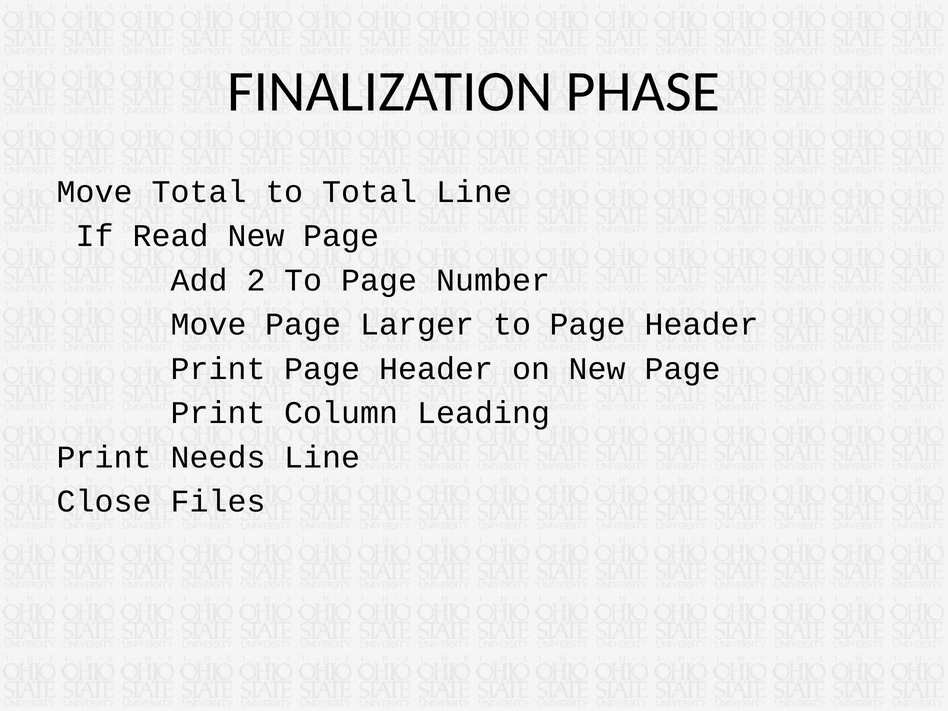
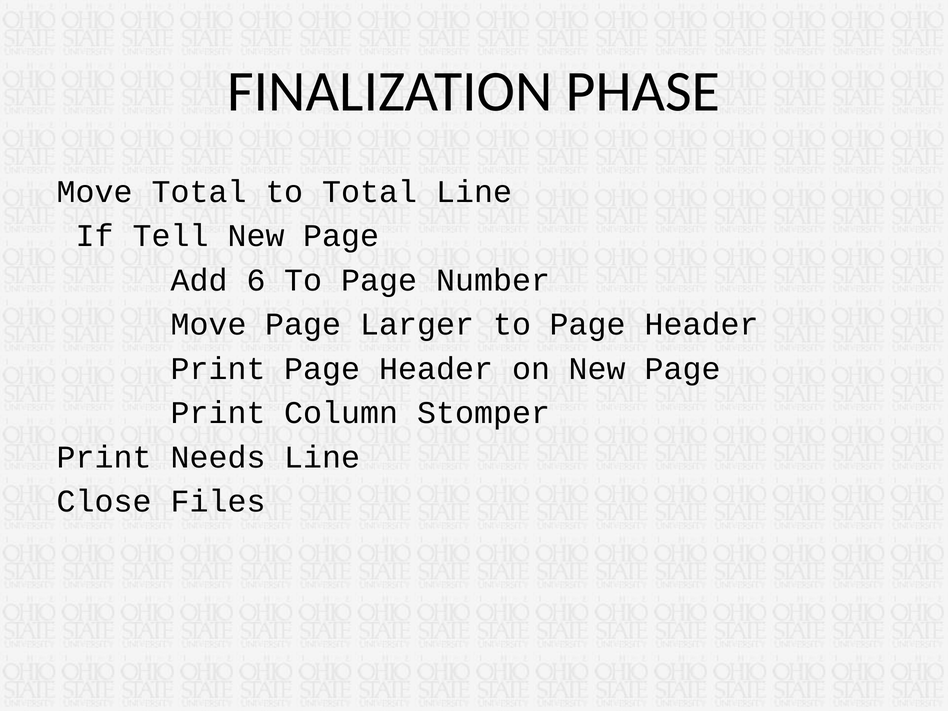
Read: Read -> Tell (171, 236)
2: 2 -> 6 (256, 280)
Leading: Leading -> Stomper (484, 413)
